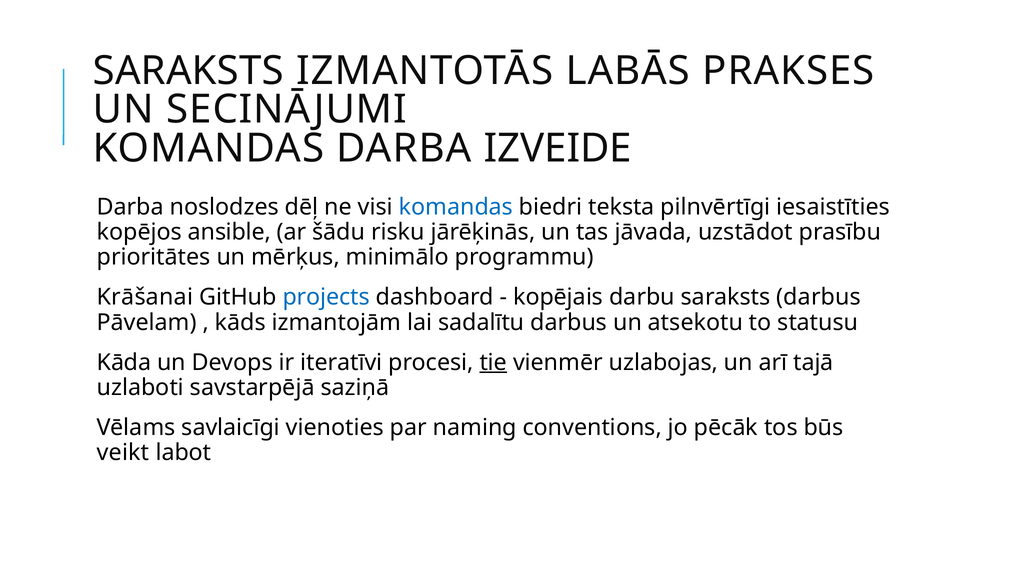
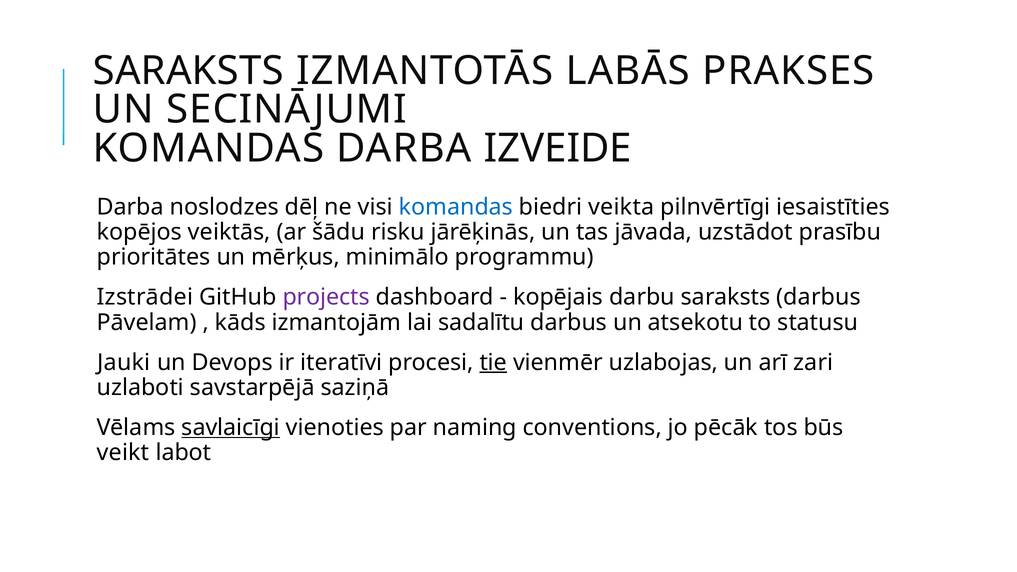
teksta: teksta -> veikta (621, 207)
ansible: ansible -> veiktās (229, 232)
Krāšanai: Krāšanai -> Izstrādei (145, 297)
projects colour: blue -> purple (326, 297)
Kāda: Kāda -> Jauki (124, 362)
tajā: tajā -> zari (813, 362)
savlaicīgi underline: none -> present (231, 428)
